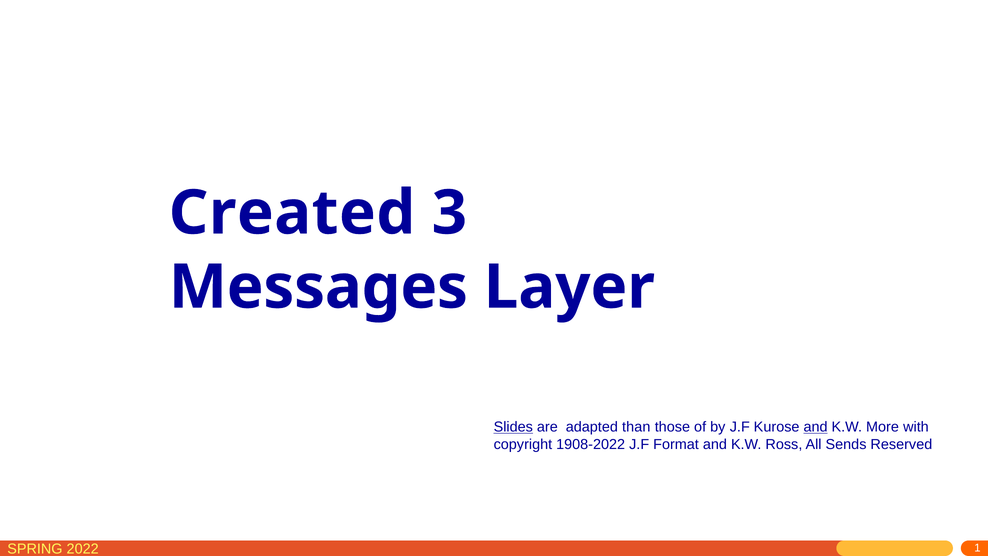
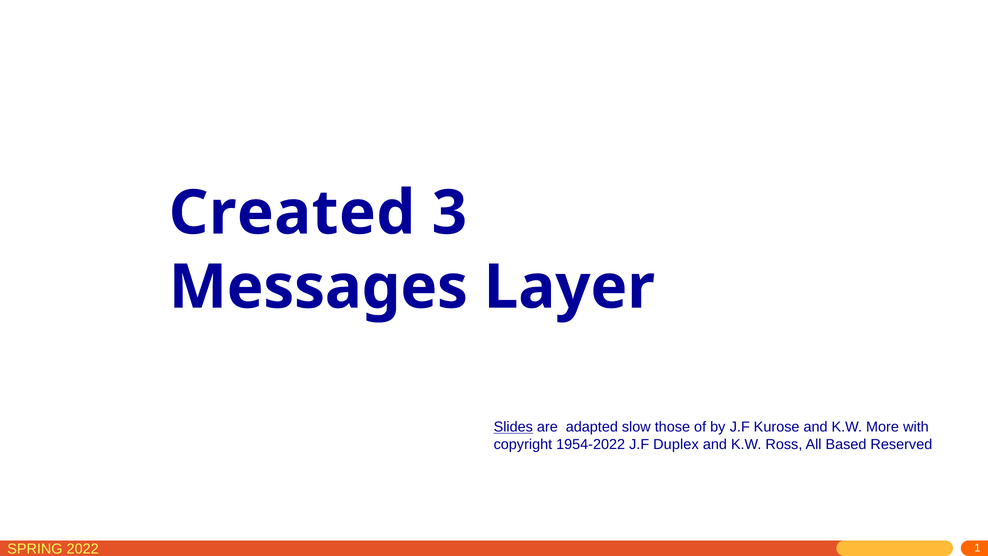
than: than -> slow (636, 427)
and underline: present -> none (816, 427)
1908-2022: 1908-2022 -> 1954-2022 (591, 444)
Format: Format -> Duplex (676, 444)
Sends: Sends -> Based (846, 444)
